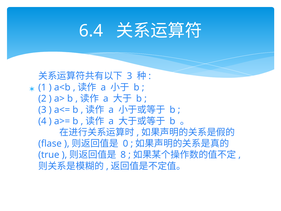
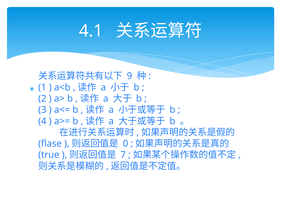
6.4: 6.4 -> 4.1 (91, 31)
3: 3 -> 9 (130, 76)
8: 8 -> 7 (123, 155)
